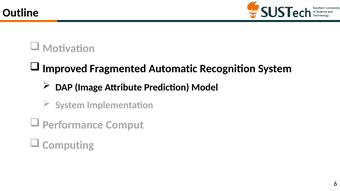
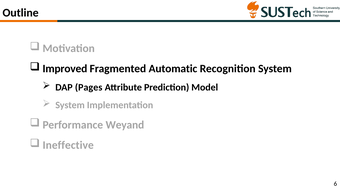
Image: Image -> Pages (89, 87)
Comput: Comput -> Weyand (125, 125)
Computing: Computing -> Ineffective (68, 145)
